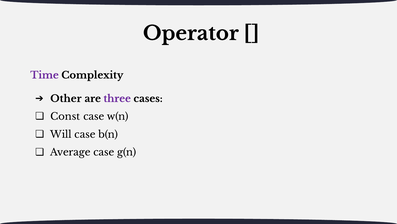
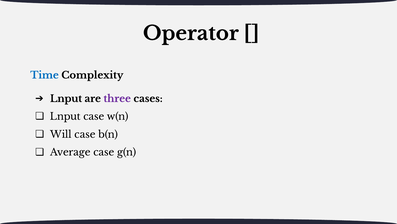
Time colour: purple -> blue (44, 75)
Other: Other -> Lnput (66, 98)
Const: Const -> Lnput (65, 116)
